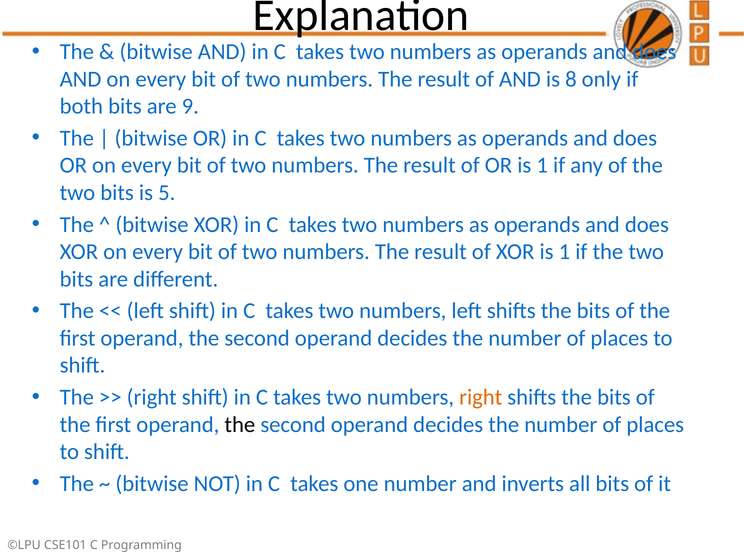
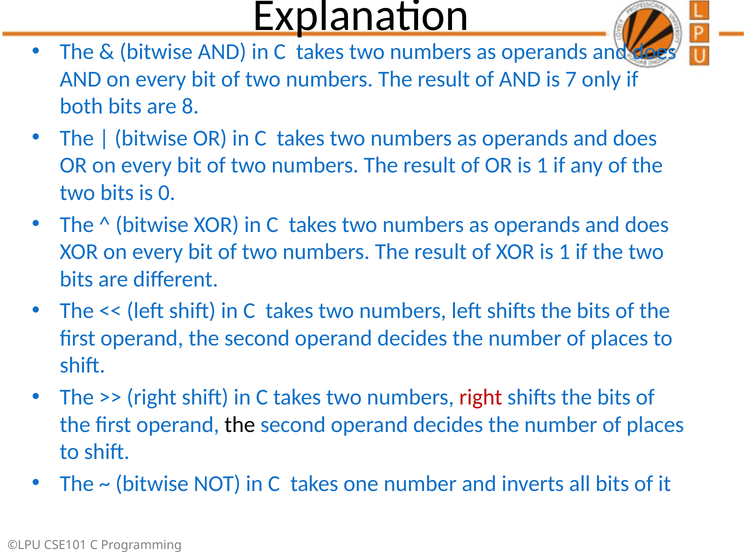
8: 8 -> 7 (571, 79)
9: 9 -> 8 (190, 106)
5: 5 -> 0 (167, 193)
right colour: orange -> red (481, 397)
